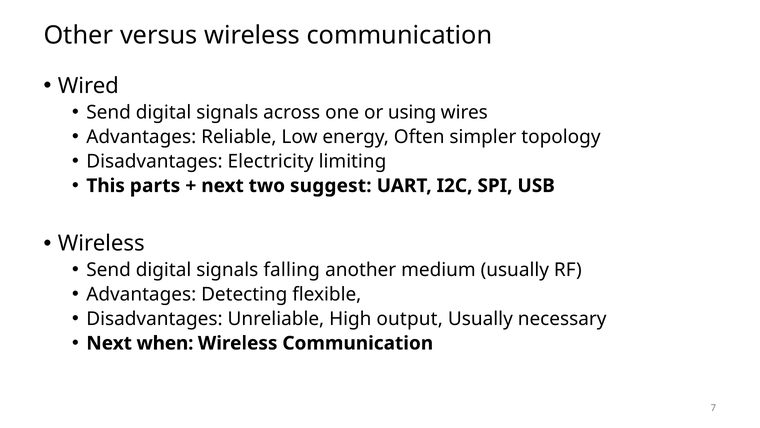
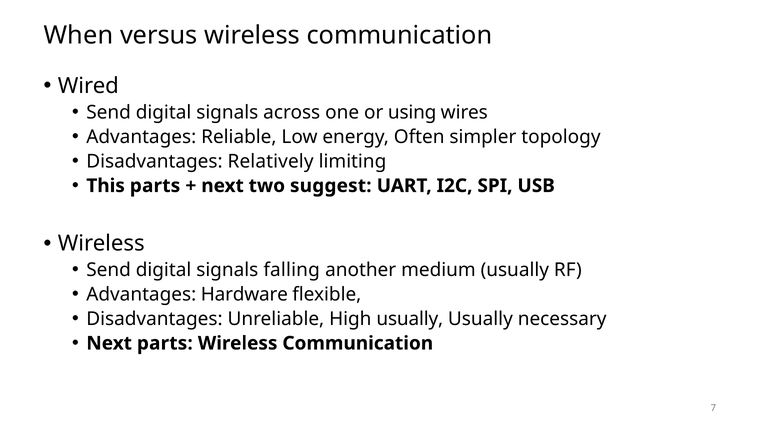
Other: Other -> When (78, 35)
Electricity: Electricity -> Relatively (271, 161)
Detecting: Detecting -> Hardware (244, 294)
High output: output -> usually (410, 318)
Next when: when -> parts (165, 343)
